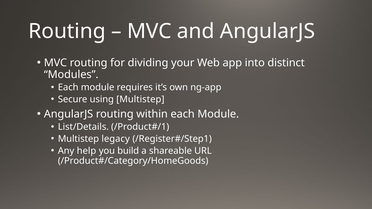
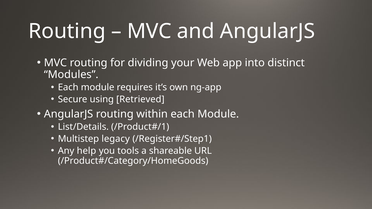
using Multistep: Multistep -> Retrieved (140, 99)
build: build -> tools (128, 151)
